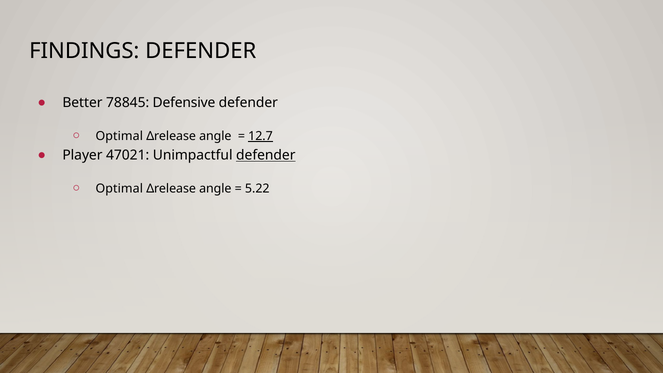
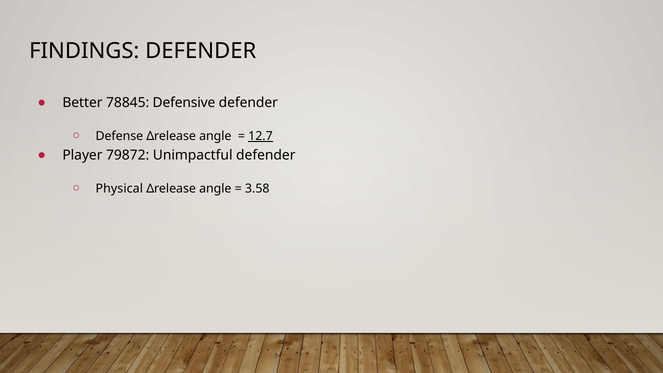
Optimal: Optimal -> Defense (119, 136)
47021: 47021 -> 79872 (128, 155)
defender underline: present -> none (266, 155)
Optimal: Optimal -> Physical (119, 189)
5.22: 5.22 -> 3.58 (257, 189)
